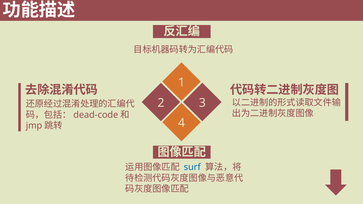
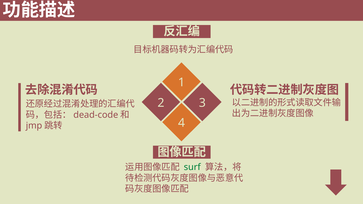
surf colour: blue -> green (192, 167)
